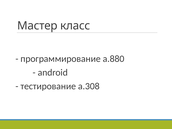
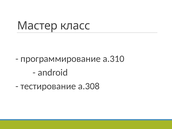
а.880: а.880 -> а.310 (114, 59)
